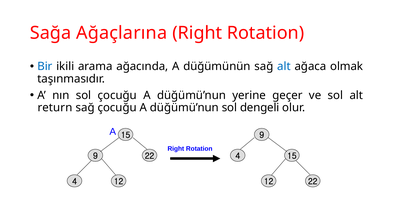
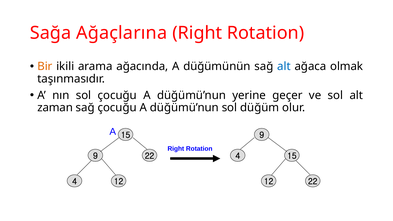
Bir colour: blue -> orange (45, 66)
return: return -> zaman (55, 108)
dengeli: dengeli -> düğüm (260, 108)
